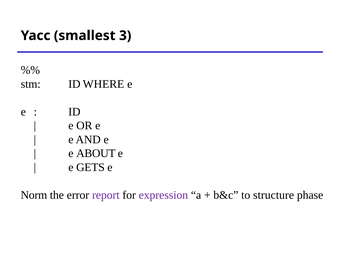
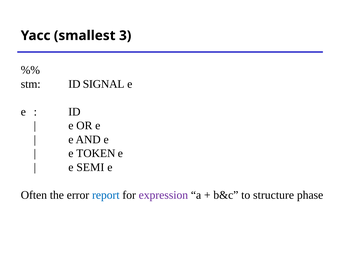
WHERE: WHERE -> SIGNAL (104, 84)
ABOUT: ABOUT -> TOKEN (96, 153)
GETS: GETS -> SEMI (90, 167)
Norm: Norm -> Often (34, 195)
report colour: purple -> blue (106, 195)
